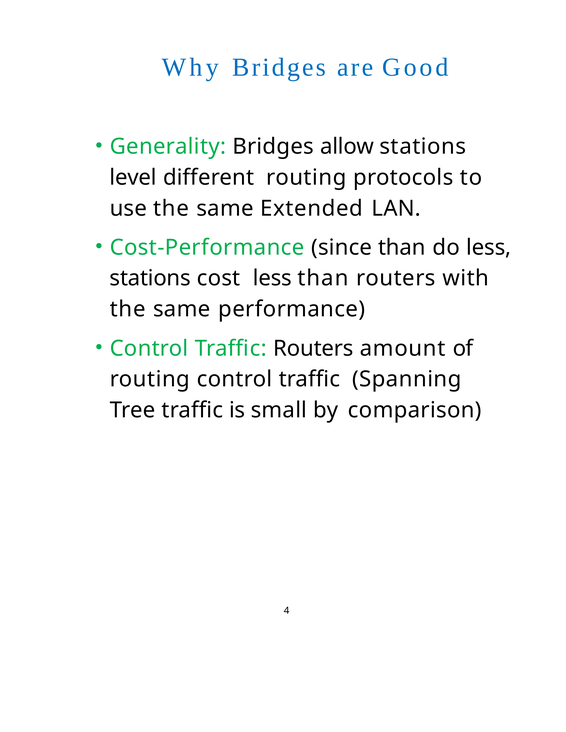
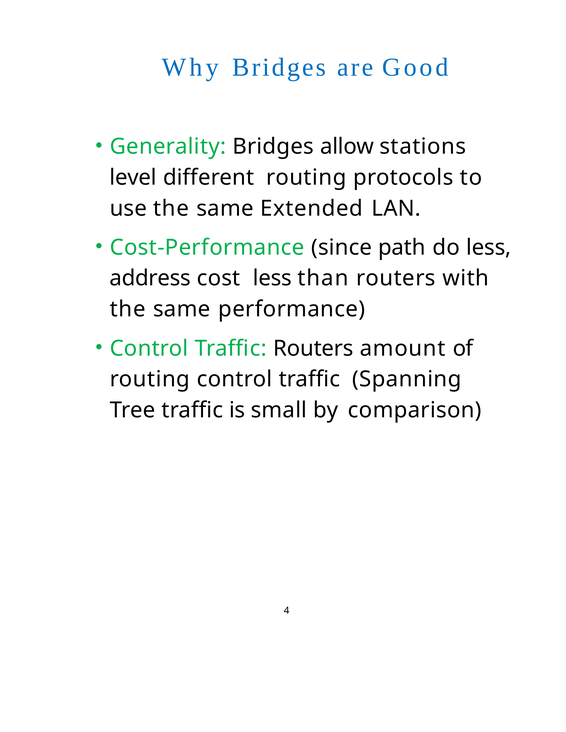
since than: than -> path (402, 248)
stations: stations -> address (150, 278)
